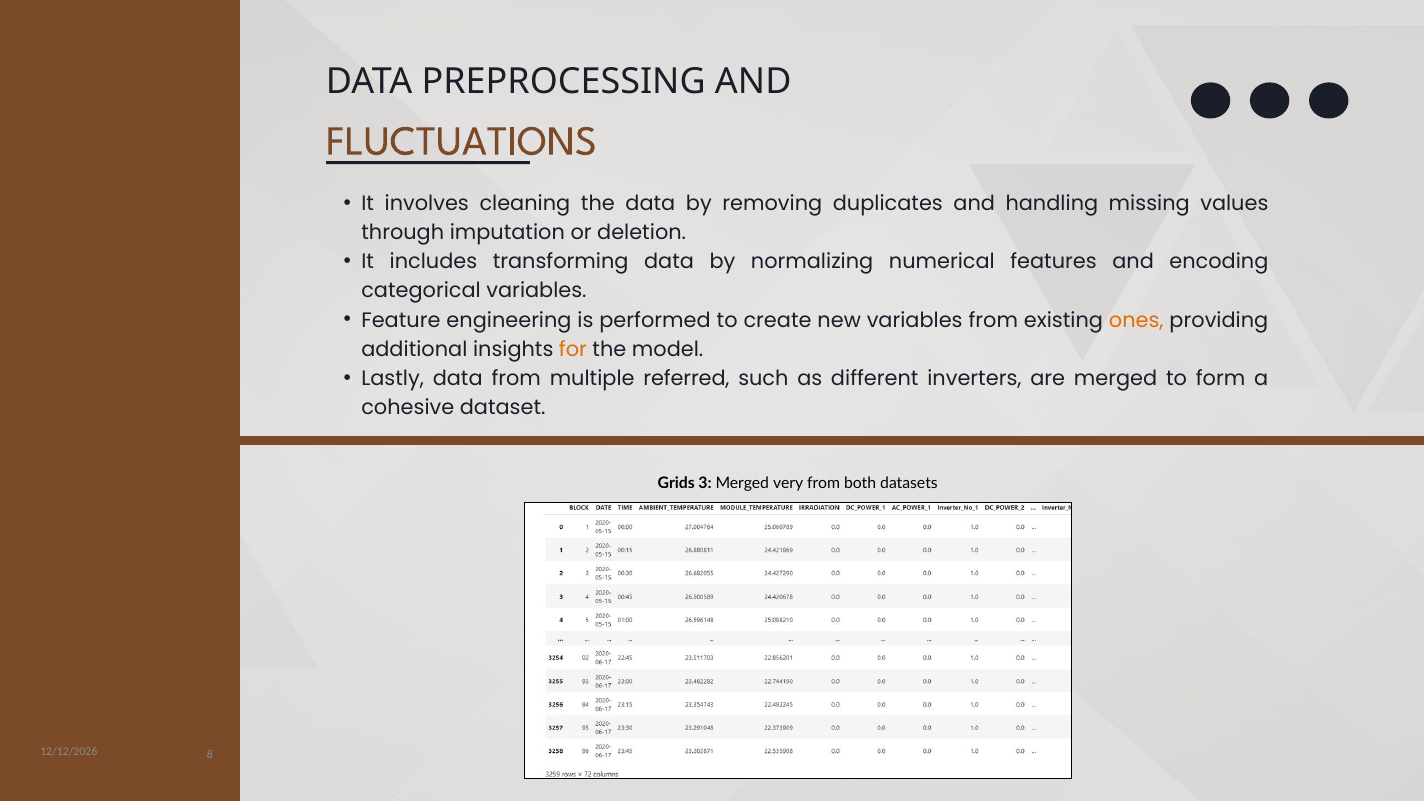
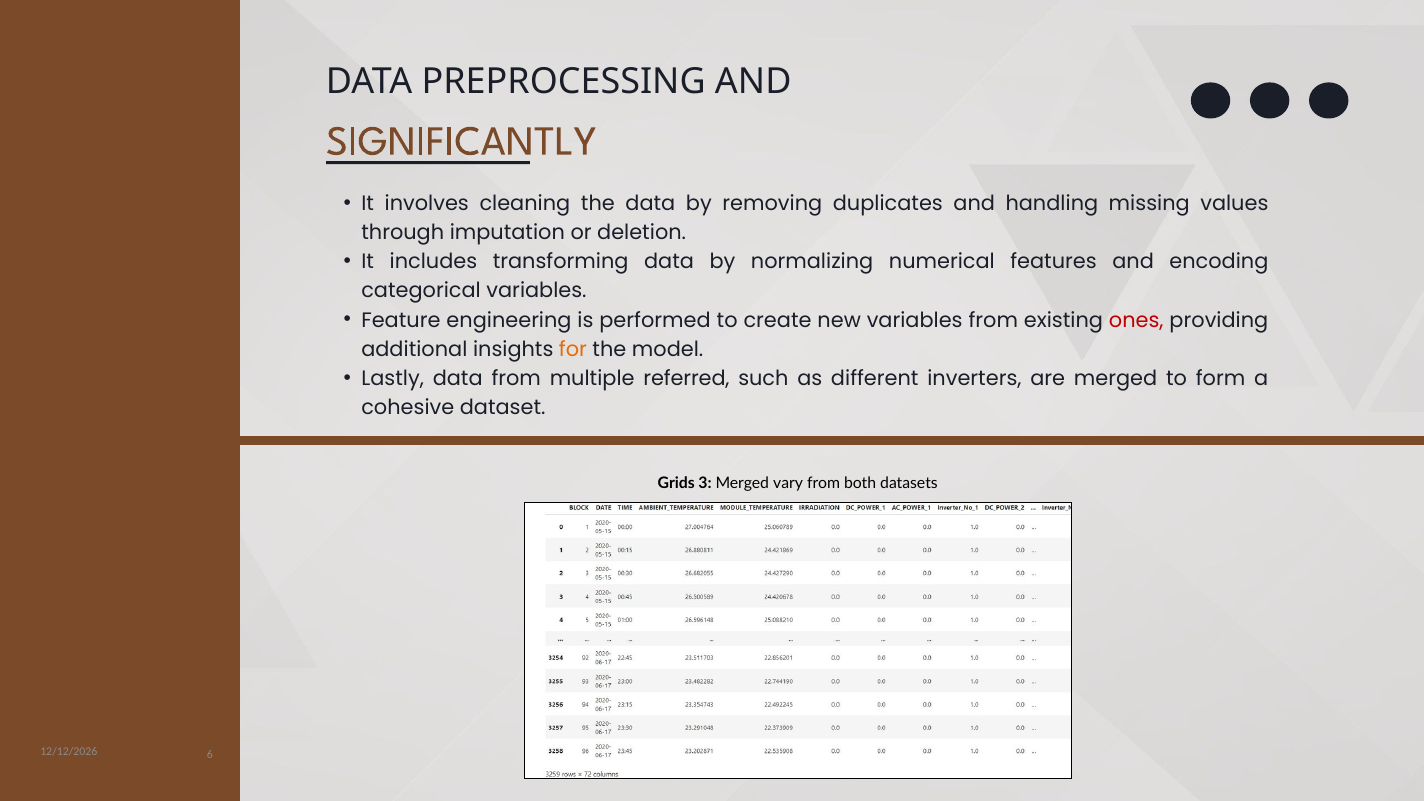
FLUCTUATIONS: FLUCTUATIONS -> SIGNIFICANTLY (461, 141)
ones colour: orange -> red (1136, 320)
very: very -> vary (788, 484)
8: 8 -> 6 (210, 754)
